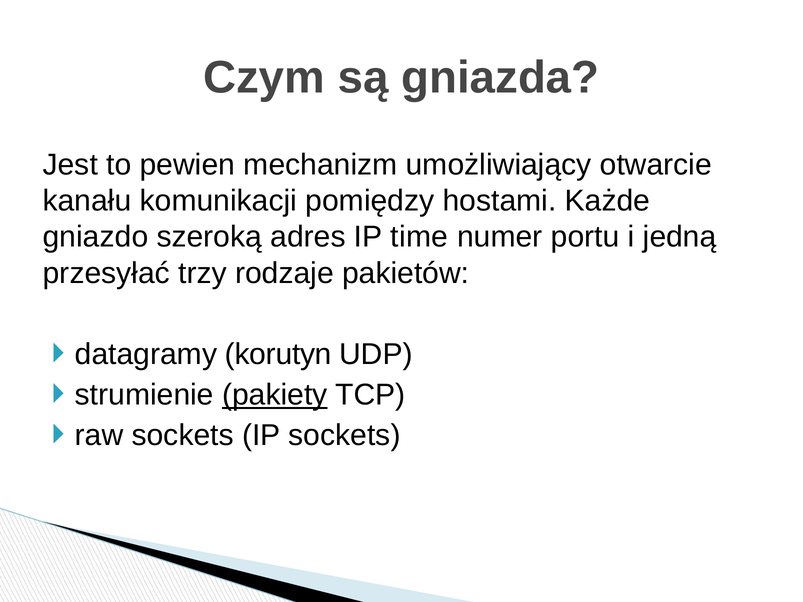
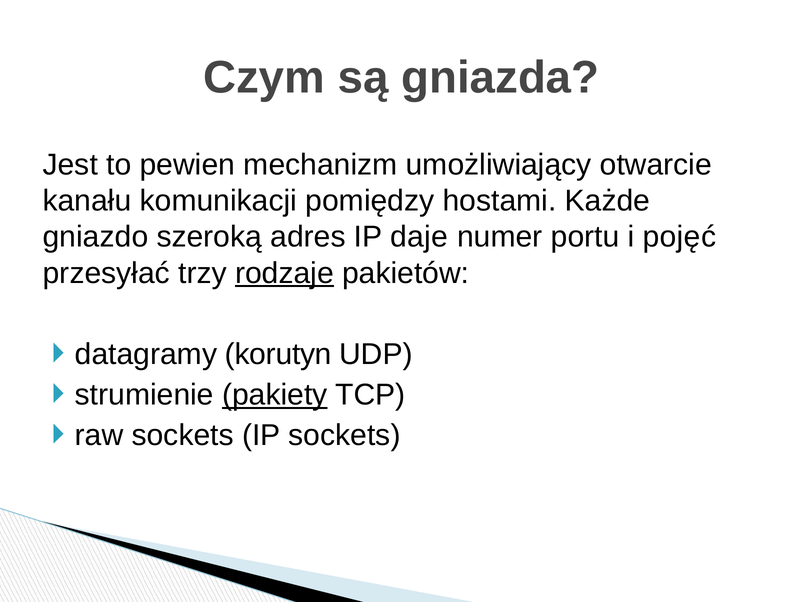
time: time -> daje (419, 237)
jedną: jedną -> pojęć (679, 237)
rodzaje underline: none -> present (284, 273)
